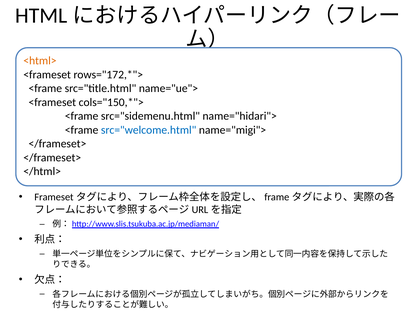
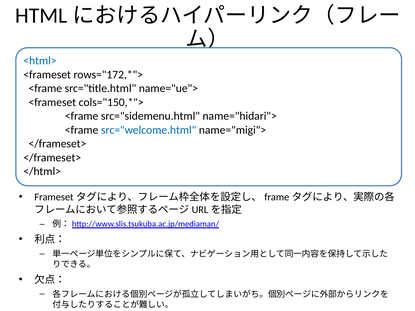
<html> colour: orange -> blue (40, 61)
